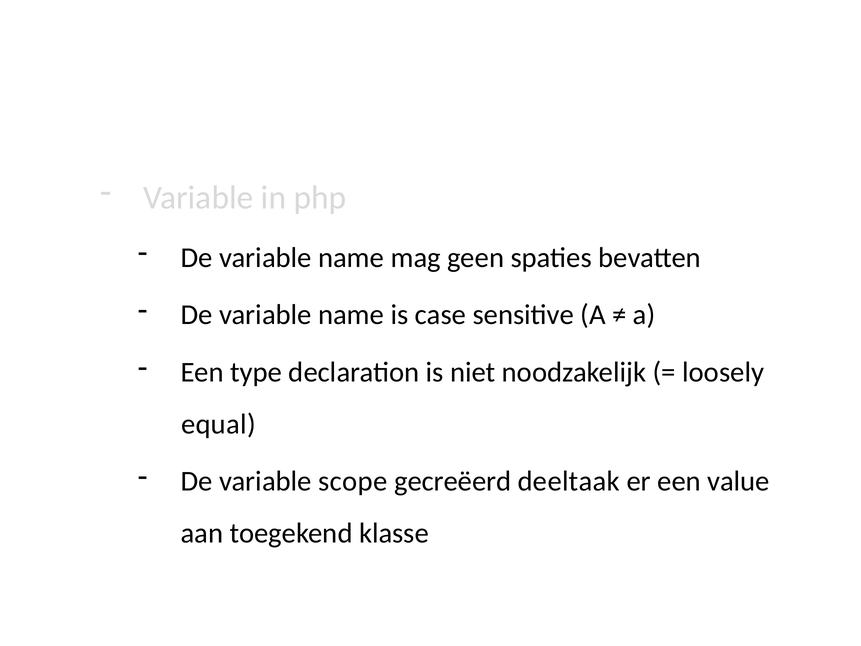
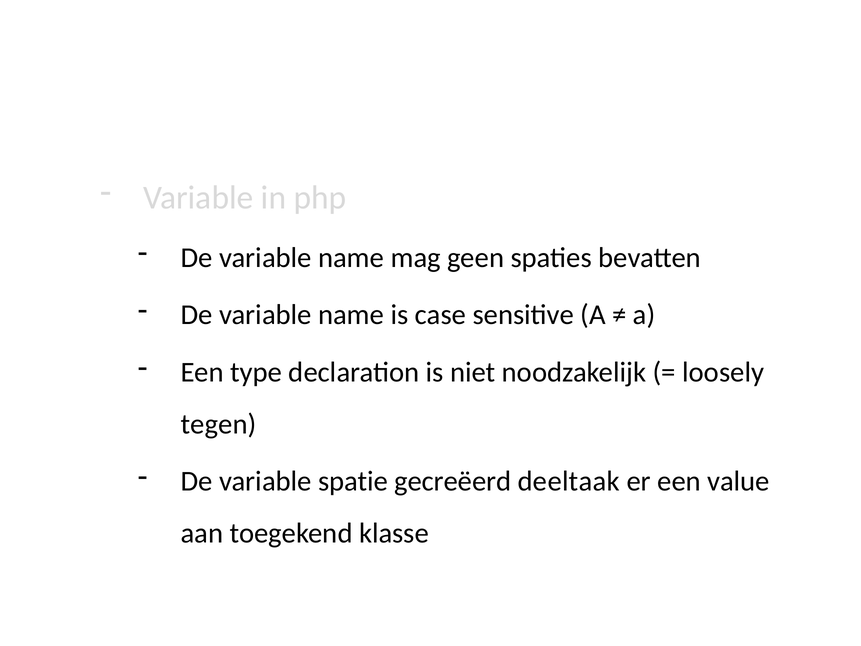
equal: equal -> tegen (219, 424)
scope: scope -> spatie (353, 481)
